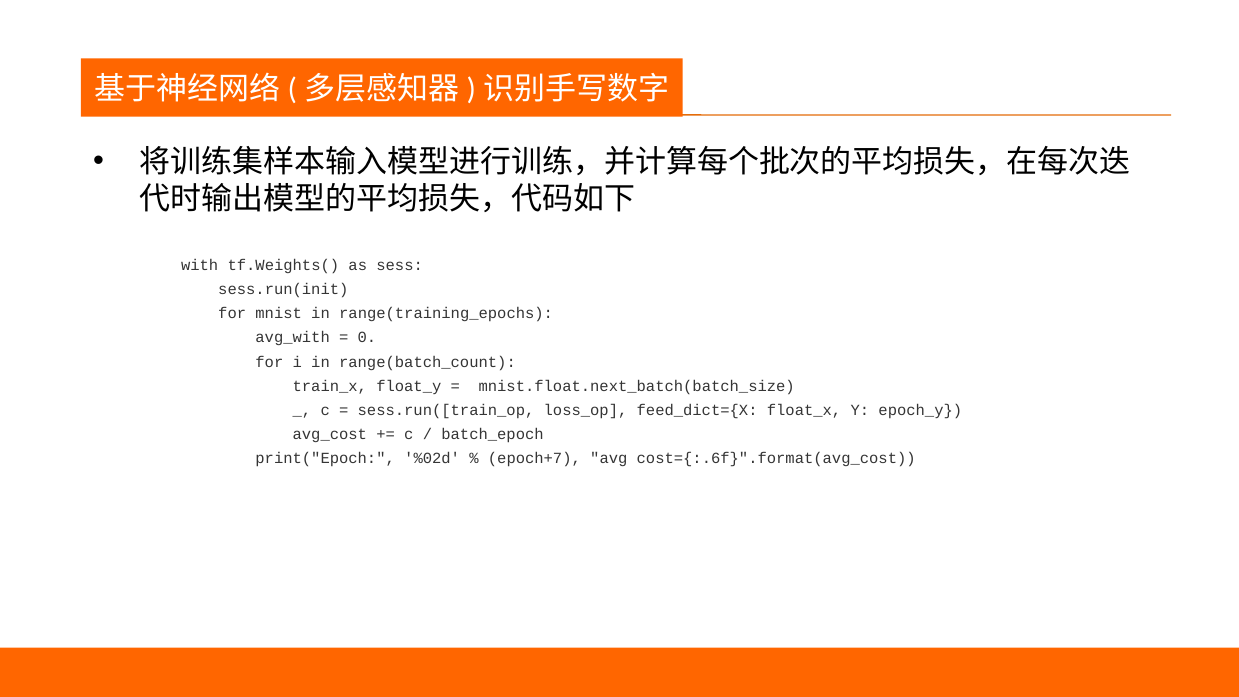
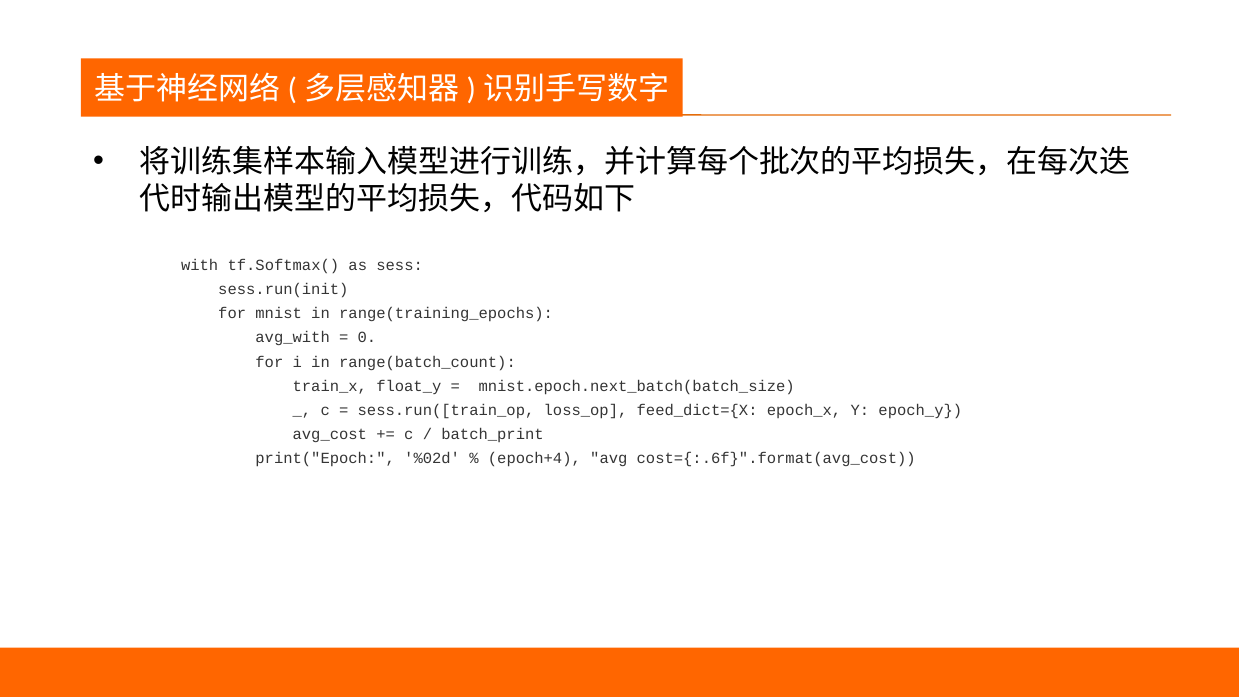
tf.Weights(: tf.Weights( -> tf.Softmax( (283, 266)
mnist.float.next_batch(batch_size: mnist.float.next_batch(batch_size -> mnist.epoch.next_batch(batch_size (637, 386)
float_x: float_x -> epoch_x (804, 410)
batch_epoch: batch_epoch -> batch_print (493, 434)
epoch+7: epoch+7 -> epoch+4 (534, 458)
